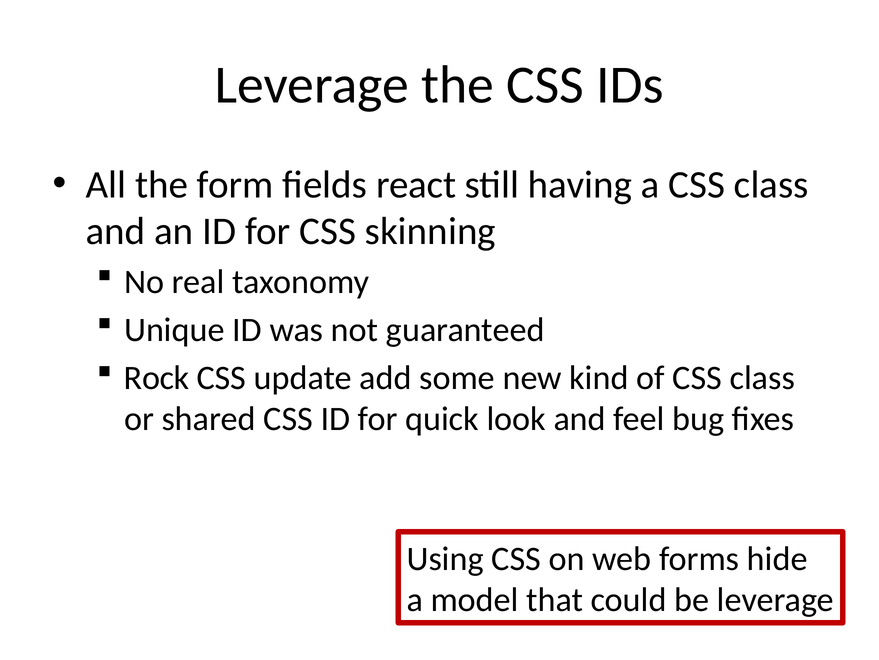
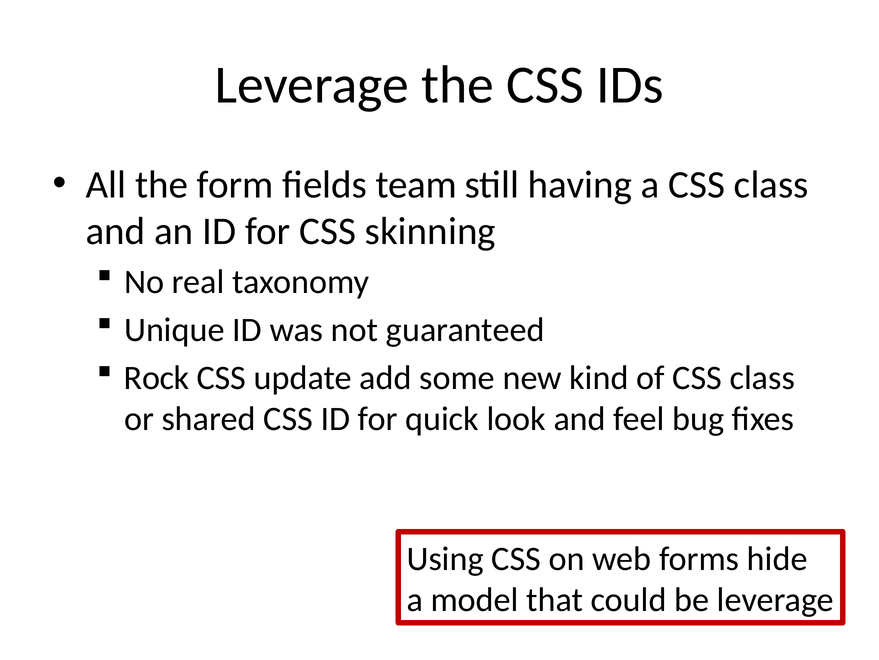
react: react -> team (416, 184)
